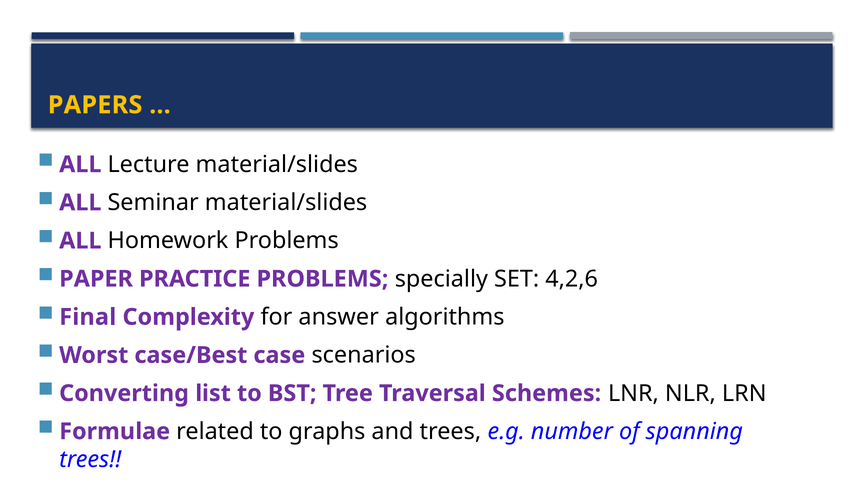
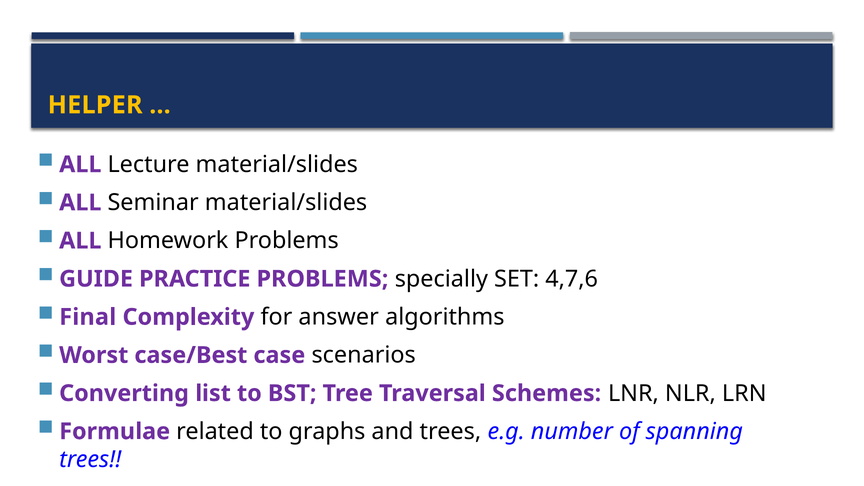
PAPERS: PAPERS -> HELPER (95, 105)
PAPER: PAPER -> GUIDE (96, 279)
4,2,6: 4,2,6 -> 4,7,6 (572, 279)
